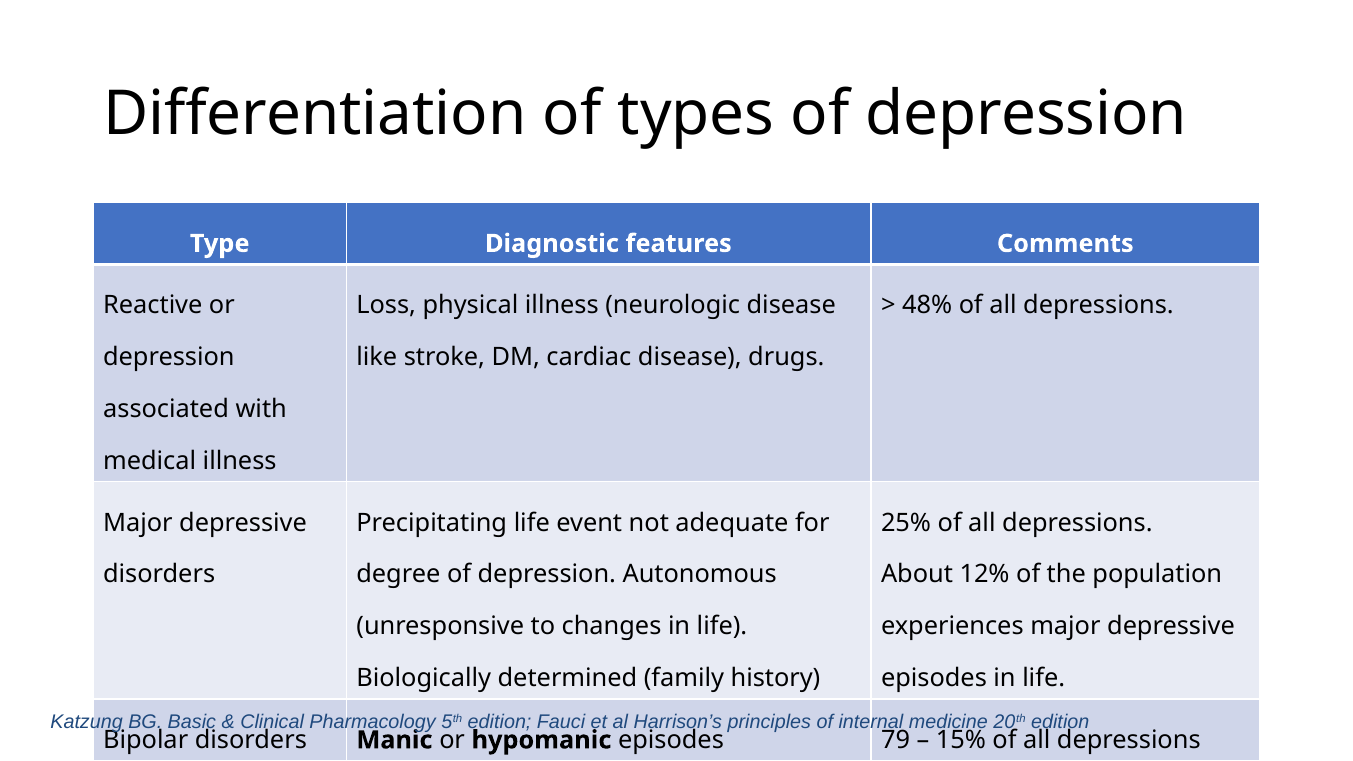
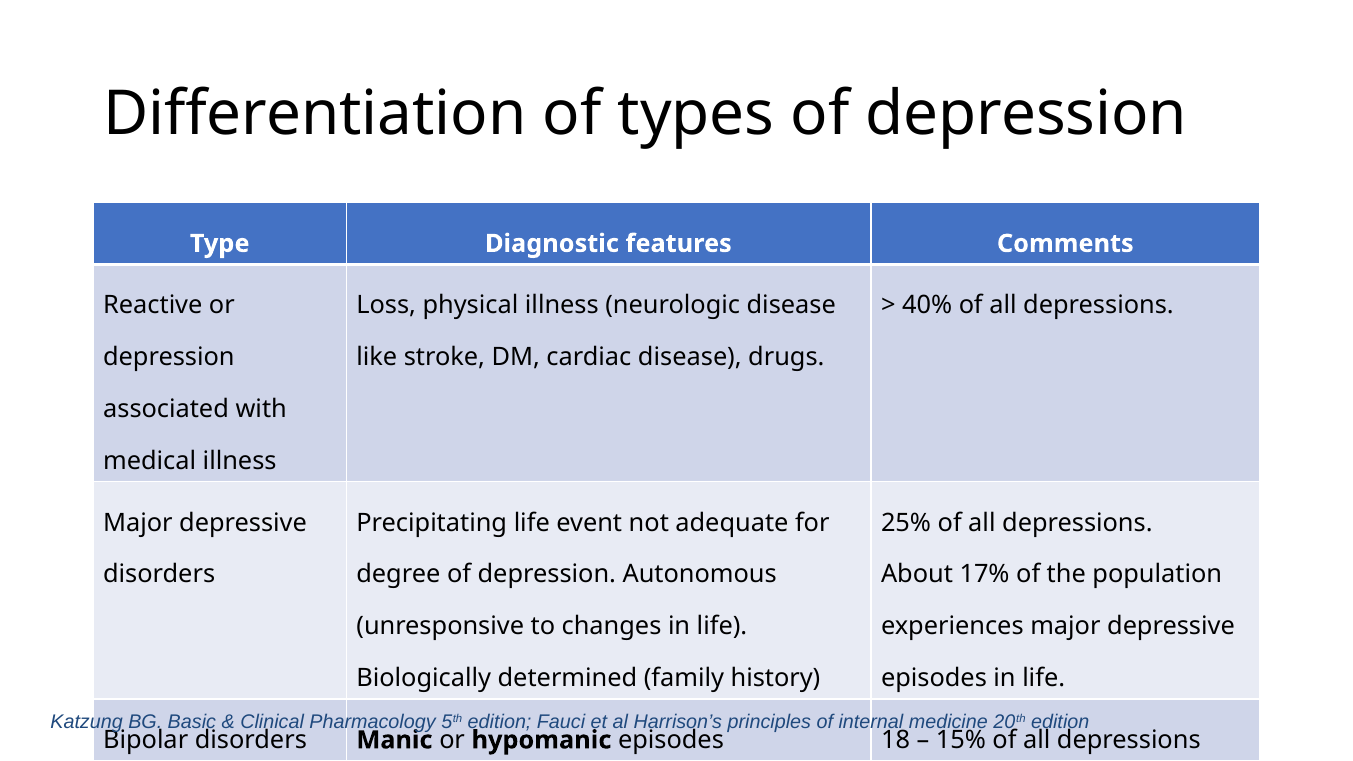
48%: 48% -> 40% (927, 306)
12%: 12% -> 17% (985, 575)
79: 79 -> 18 (896, 740)
